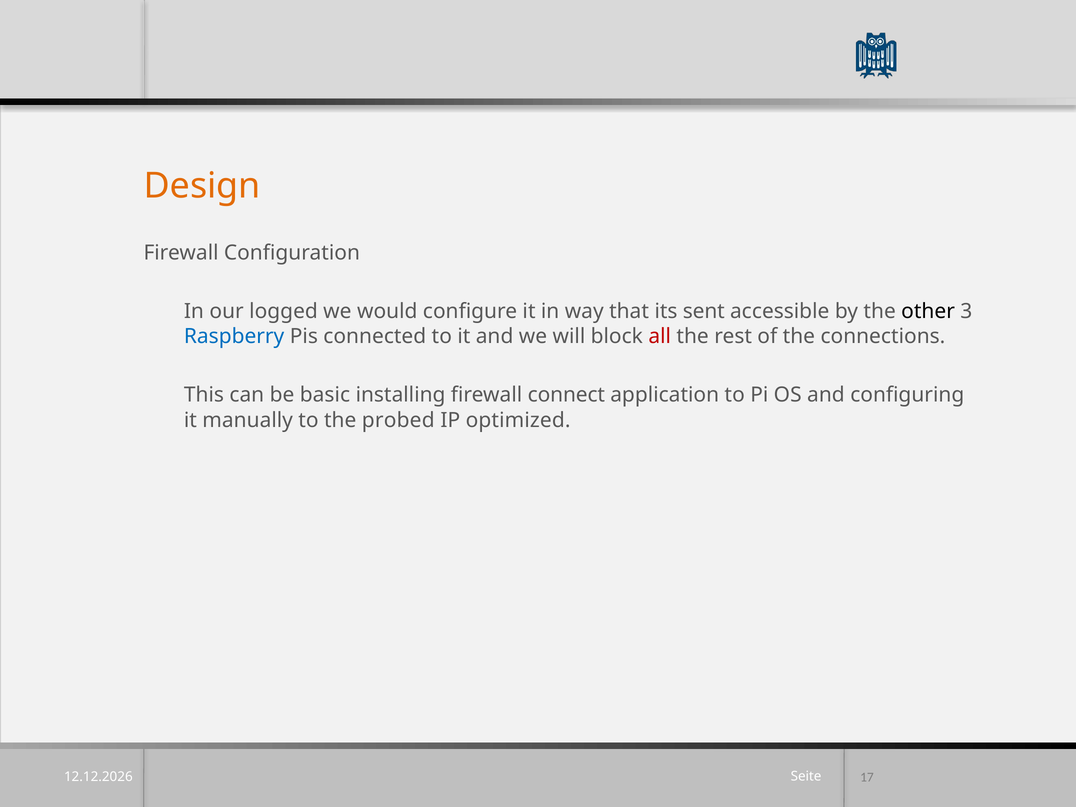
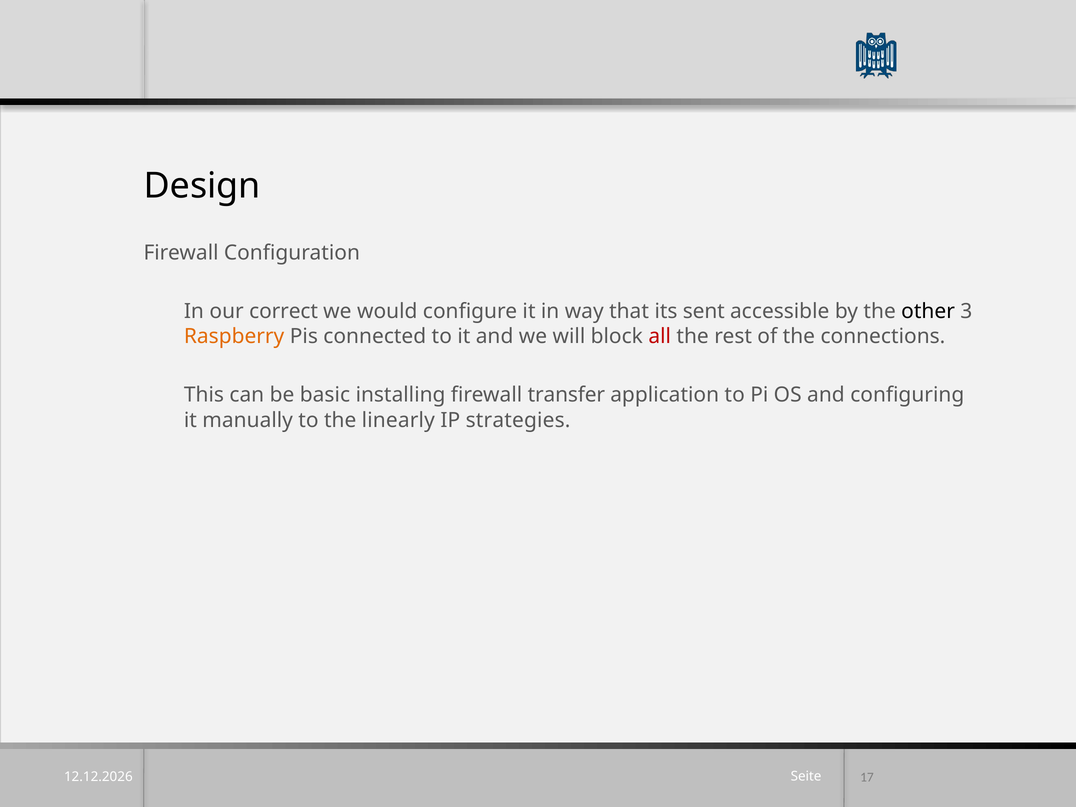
Design colour: orange -> black (202, 186)
logged: logged -> correct (284, 311)
Raspberry colour: blue -> orange (234, 336)
connect: connect -> transfer (566, 395)
probed: probed -> linearly (398, 420)
optimized: optimized -> strategies (518, 420)
